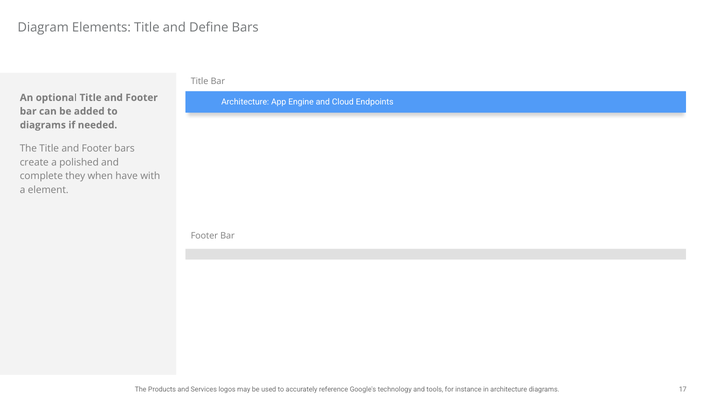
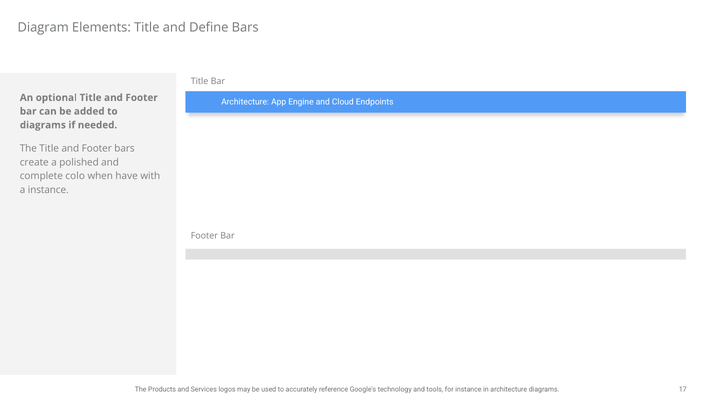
they: they -> colo (75, 176)
a element: element -> instance (48, 190)
